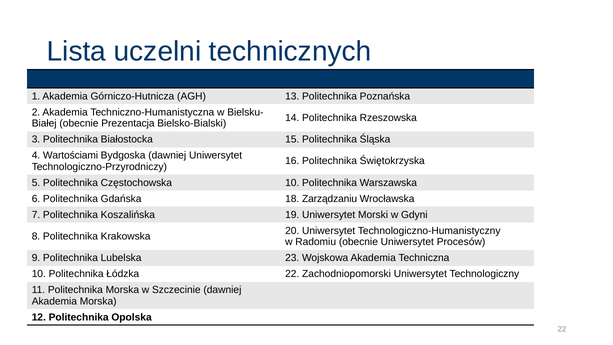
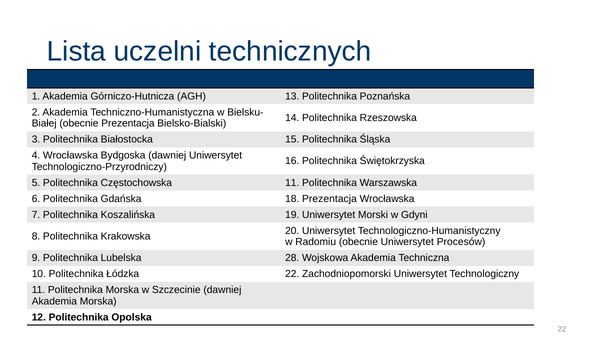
4 Wartościami: Wartościami -> Wrocławska (70, 155)
Częstochowska 10: 10 -> 11 (292, 183)
18 Zarządzaniu: Zarządzaniu -> Prezentacja (329, 199)
23: 23 -> 28 (292, 258)
